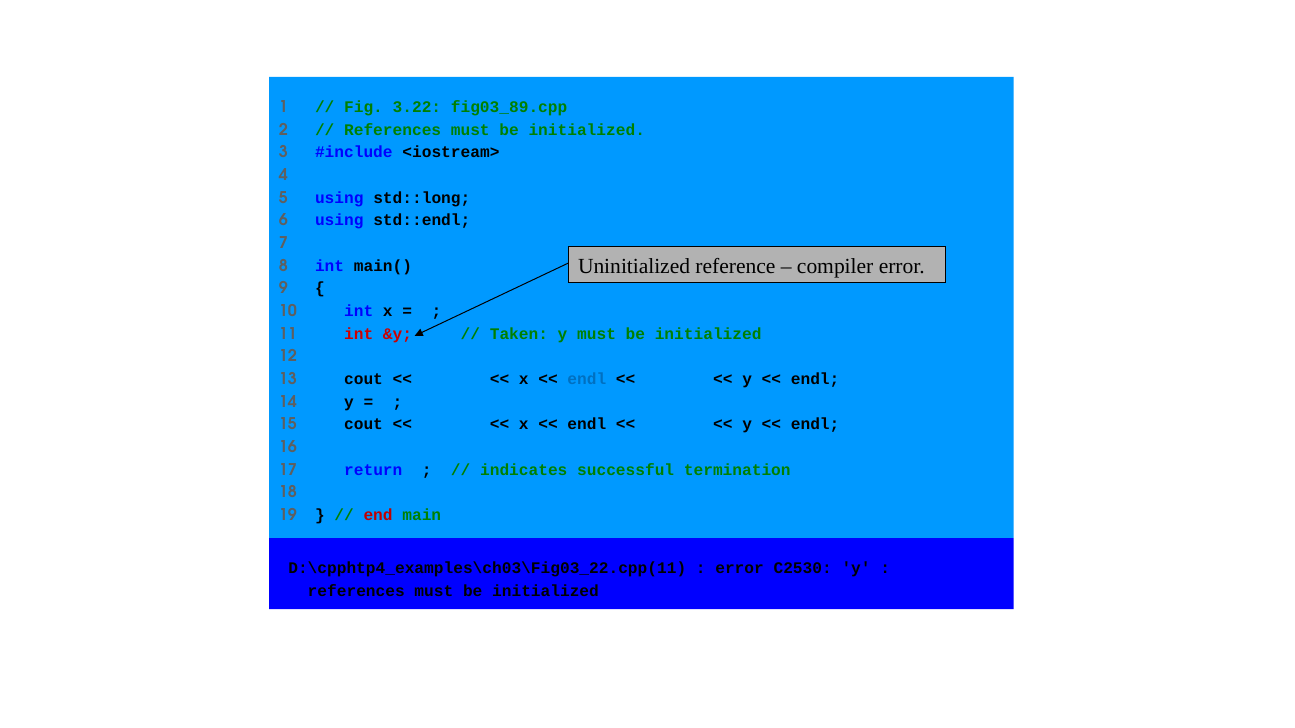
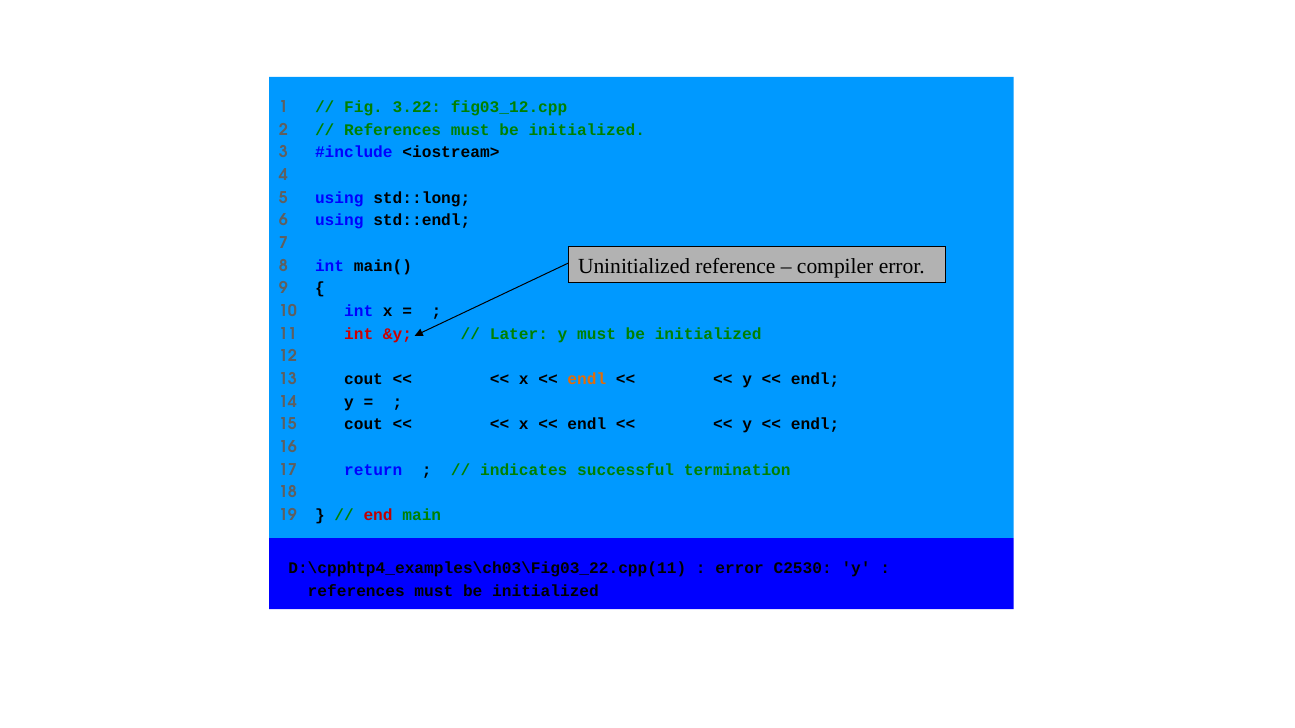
fig03_89.cpp: fig03_89.cpp -> fig03_12.cpp (509, 107)
Taken: Taken -> Later (519, 334)
endl colour: blue -> orange (587, 379)
